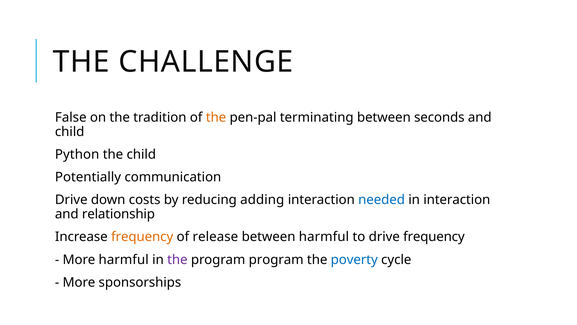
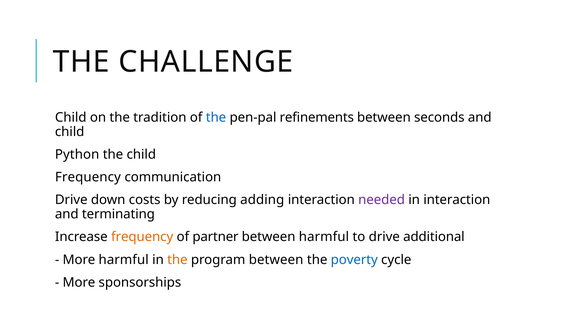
False: False -> Child (71, 117)
the colour: orange -> blue (216, 117)
terminating: terminating -> refinements (317, 117)
Potentially: Potentially -> Frequency (88, 177)
needed colour: blue -> purple (382, 200)
relationship: relationship -> terminating (118, 214)
release: release -> partner (215, 237)
drive frequency: frequency -> additional (434, 237)
the colour: purple -> orange (177, 259)
program program: program -> between (276, 259)
